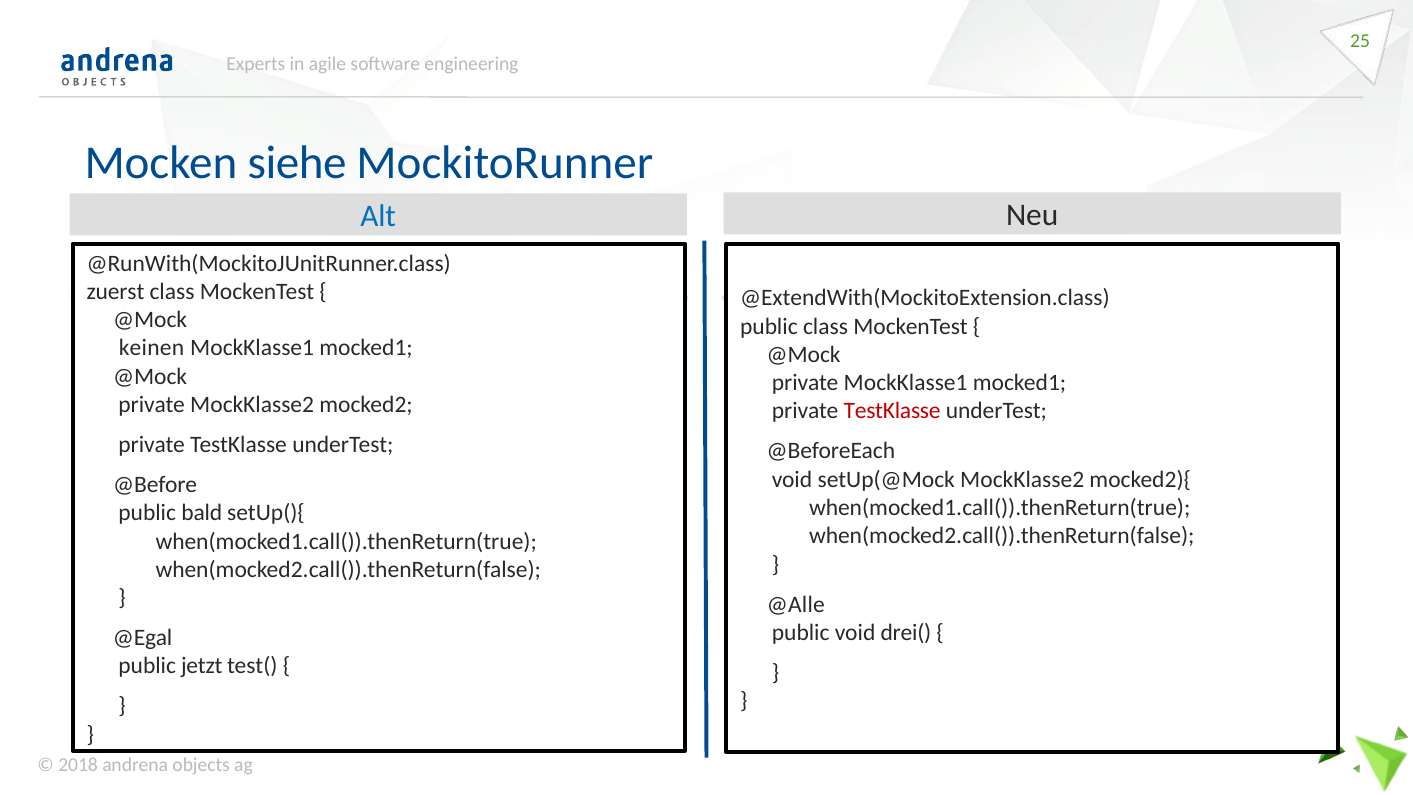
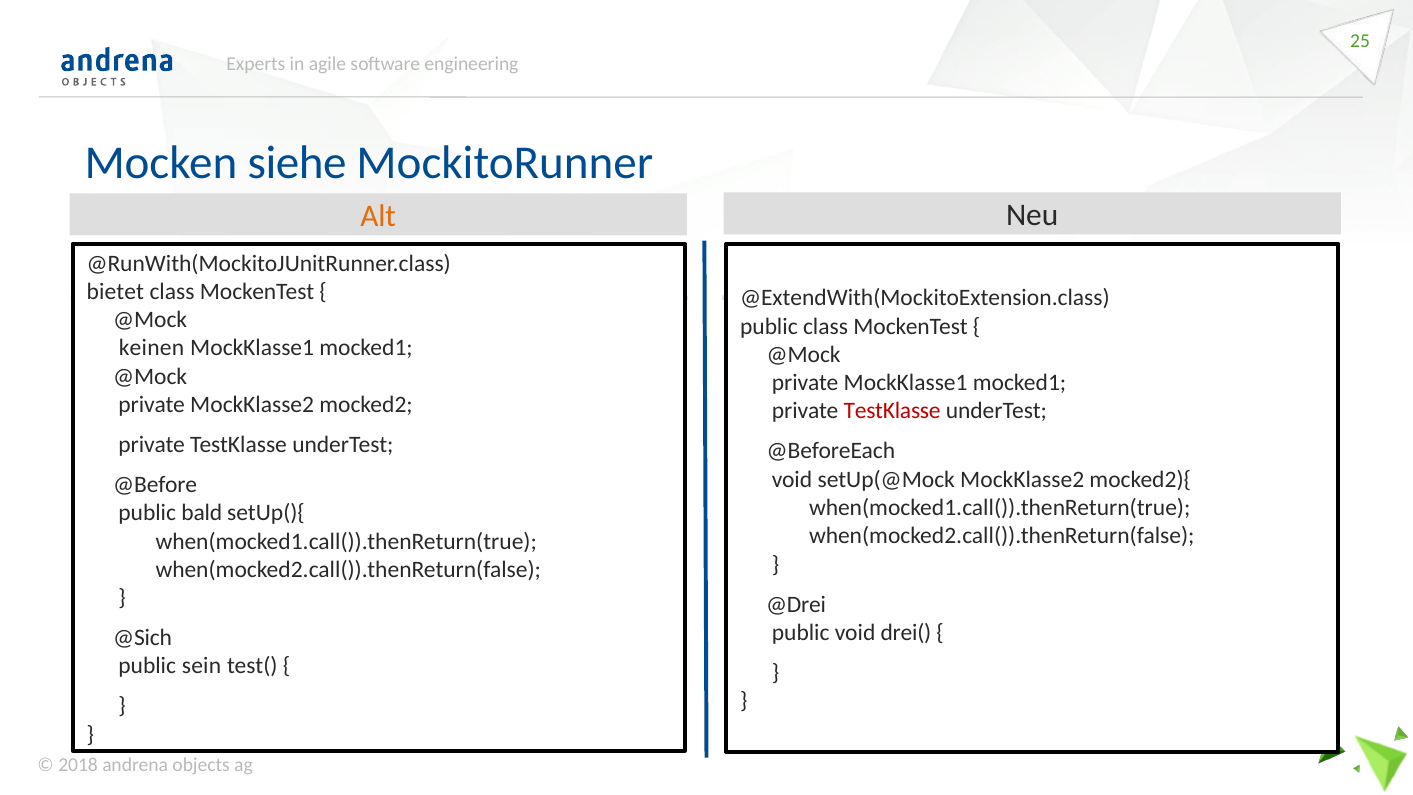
Alt colour: blue -> orange (378, 217)
zuerst: zuerst -> bietet (115, 292)
@Alle: @Alle -> @Drei (796, 604)
@Egal: @Egal -> @Sich (143, 638)
jetzt: jetzt -> sein (202, 666)
